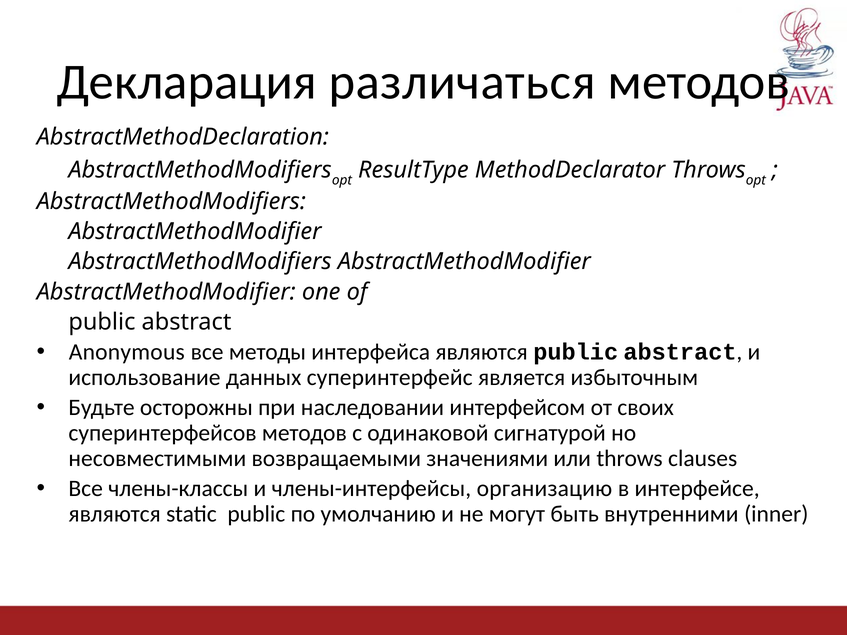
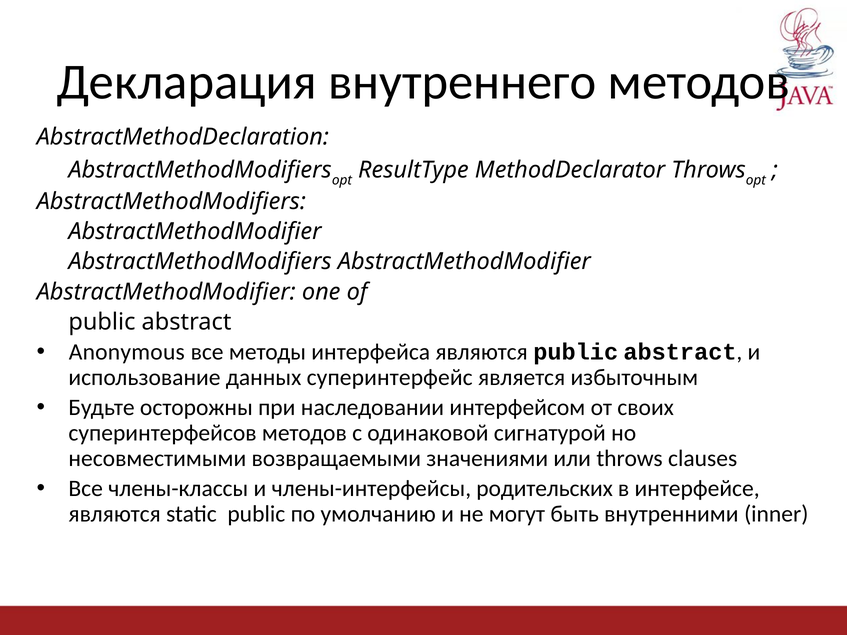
различаться: различаться -> внутреннего (462, 82)
организацию: организацию -> родительских (545, 489)
